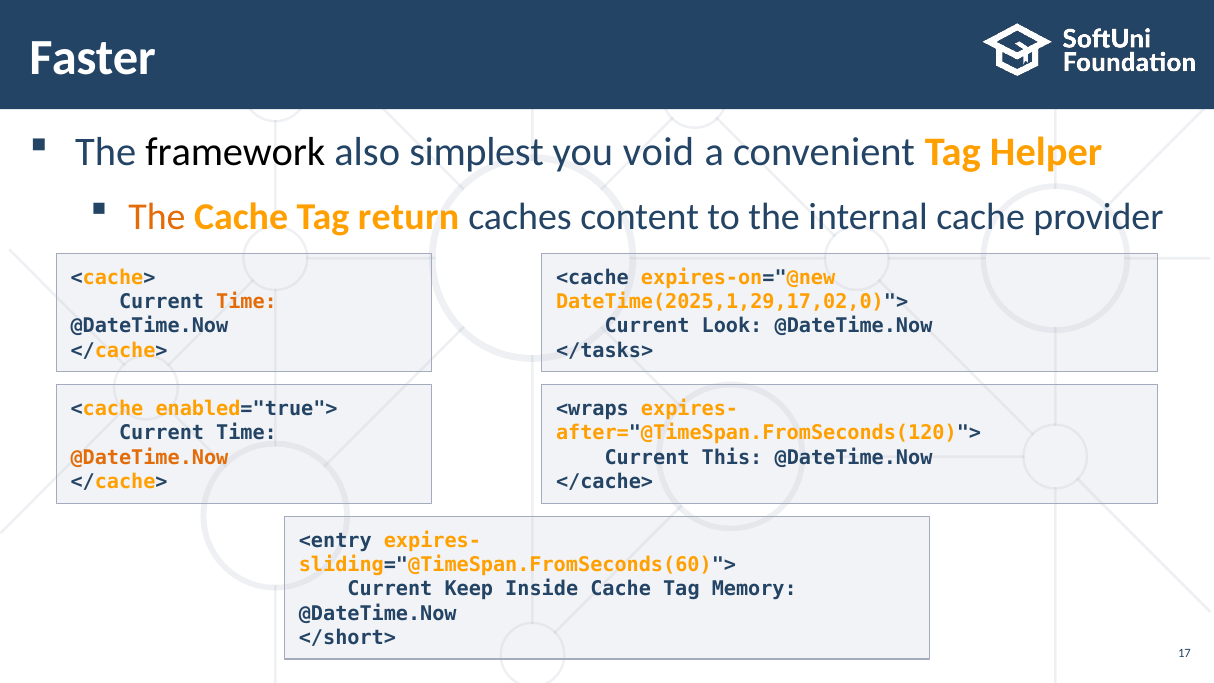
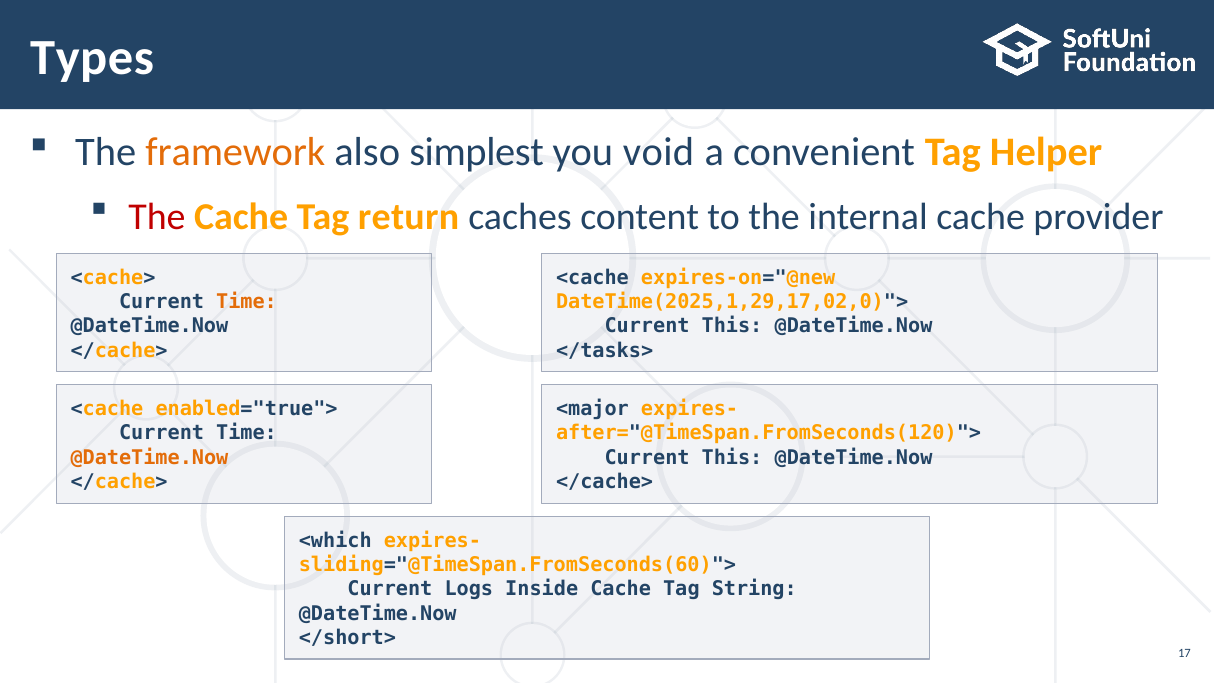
Faster: Faster -> Types (92, 58)
framework colour: black -> orange (235, 152)
The colour: orange -> red (157, 217)
Look: Look -> This (732, 326)
<wraps: <wraps -> <major (592, 409)
<entry: <entry -> <which (335, 540)
Keep: Keep -> Logs (469, 589)
Memory: Memory -> String (754, 589)
